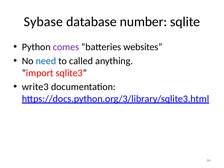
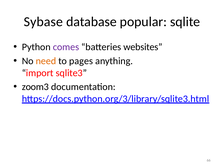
number: number -> popular (143, 22)
need colour: blue -> orange (46, 61)
called: called -> pages (81, 61)
write3: write3 -> zoom3 (35, 87)
